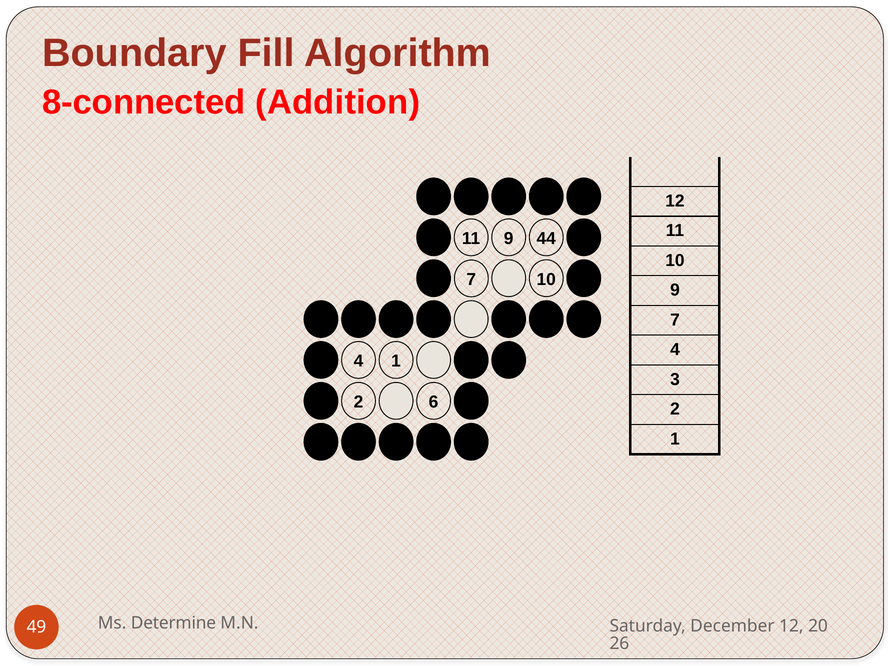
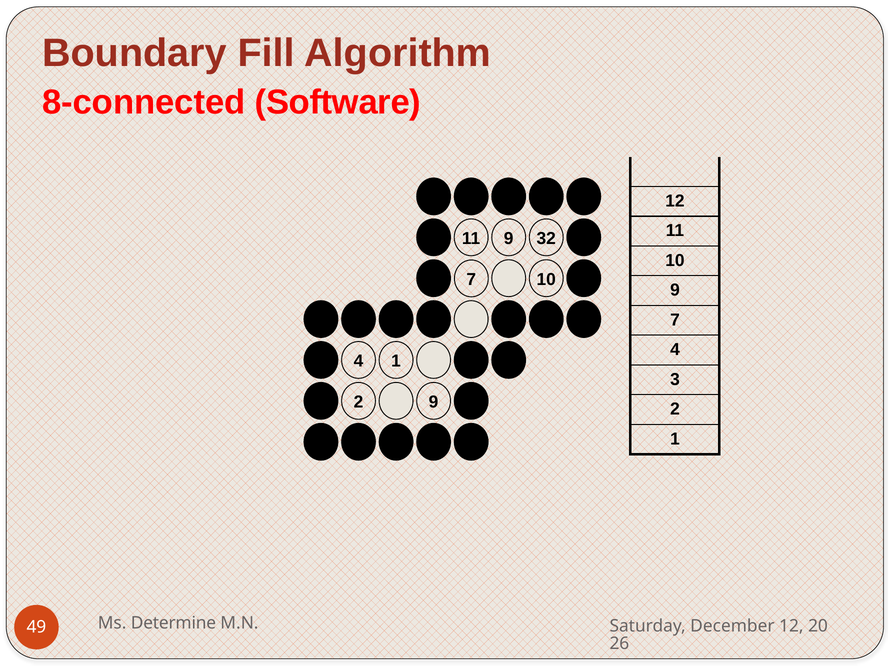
Addition: Addition -> Software (338, 102)
44: 44 -> 32 (546, 238)
2 6: 6 -> 9 (434, 402)
